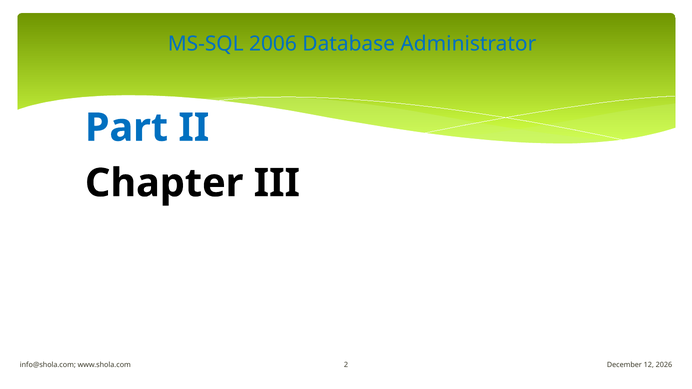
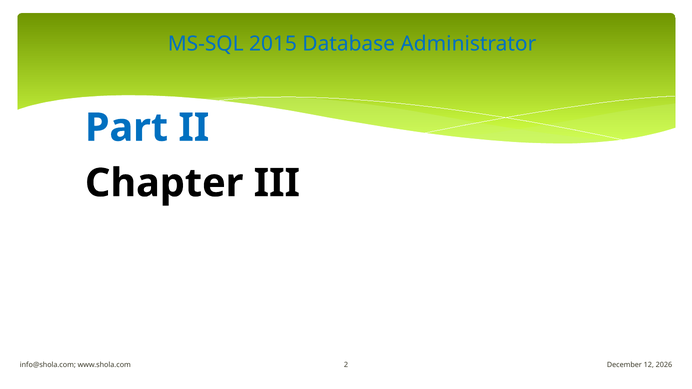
2006: 2006 -> 2015 (273, 44)
